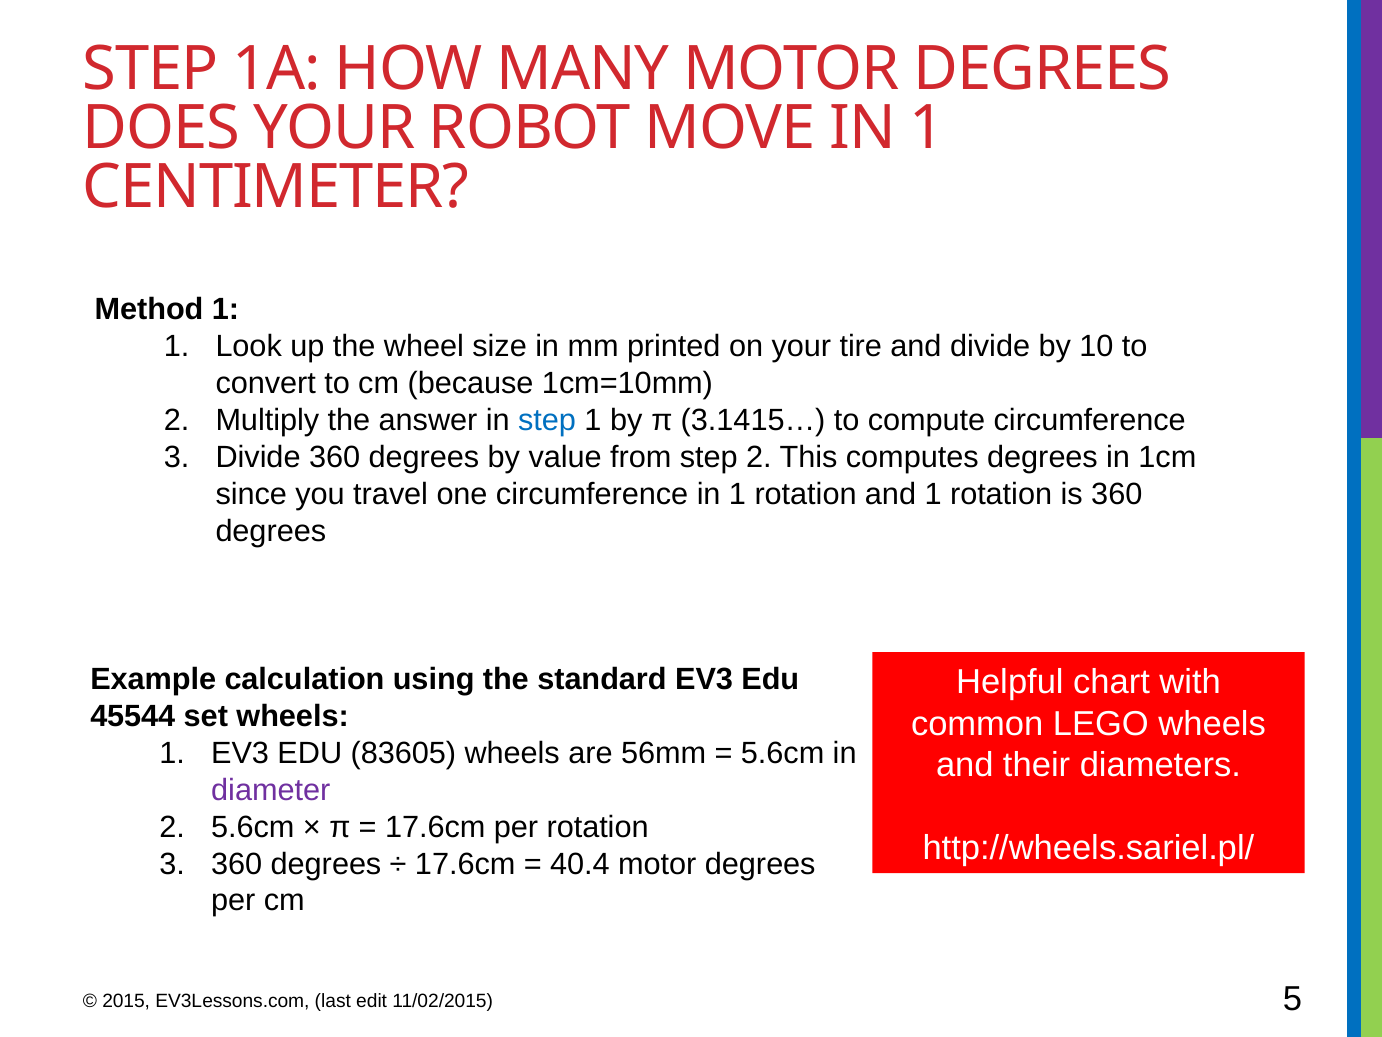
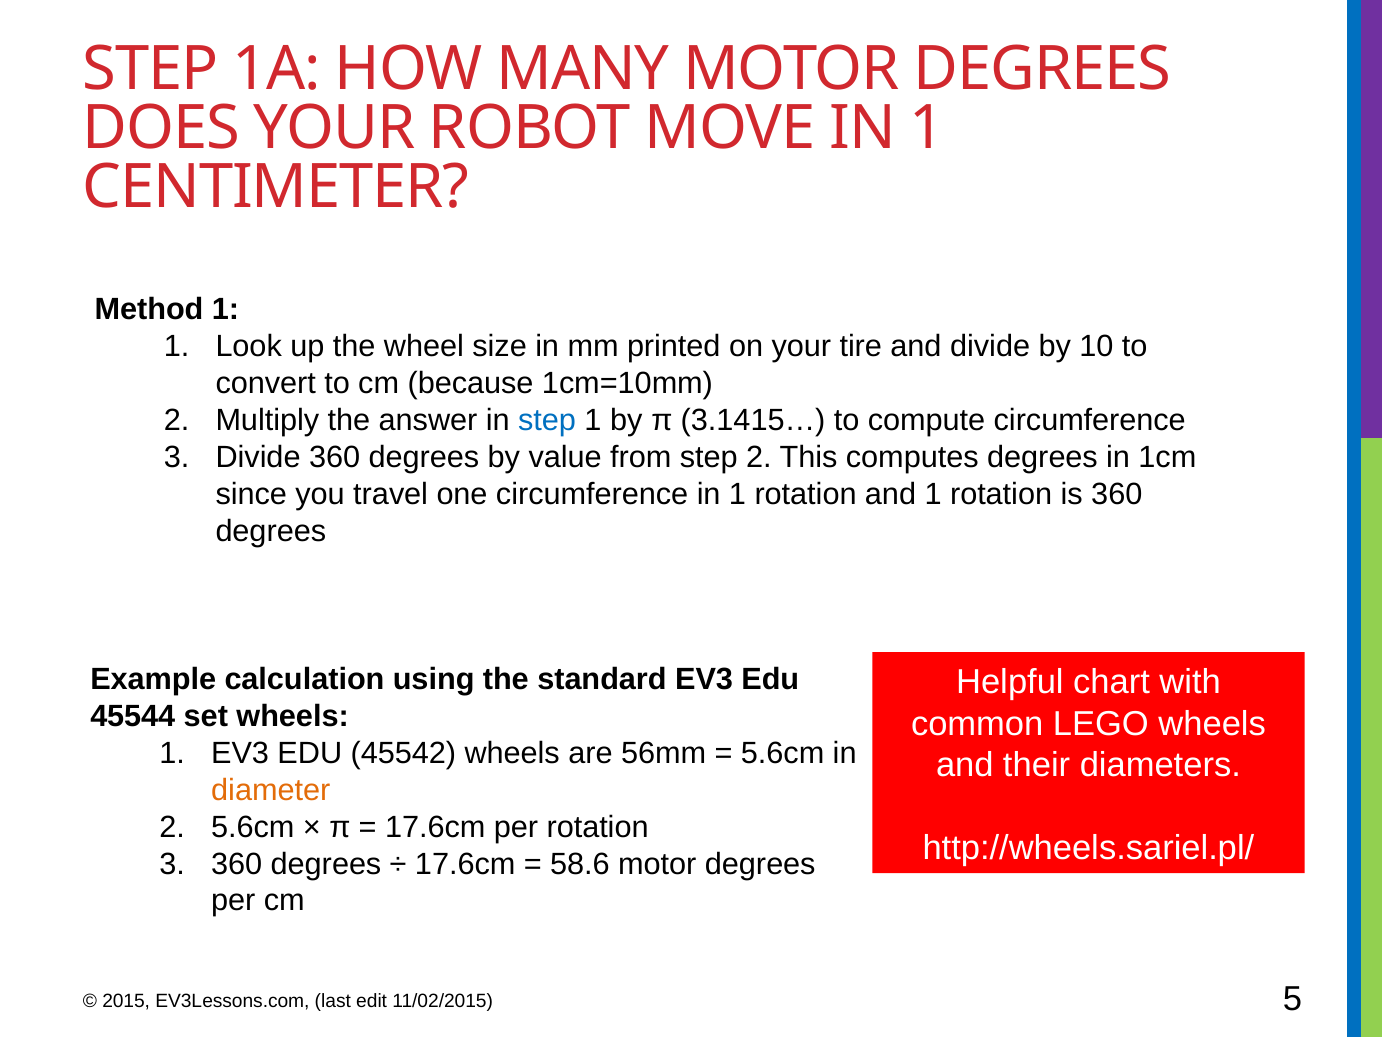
83605: 83605 -> 45542 (403, 753)
diameter colour: purple -> orange (271, 790)
40.4: 40.4 -> 58.6 (580, 863)
